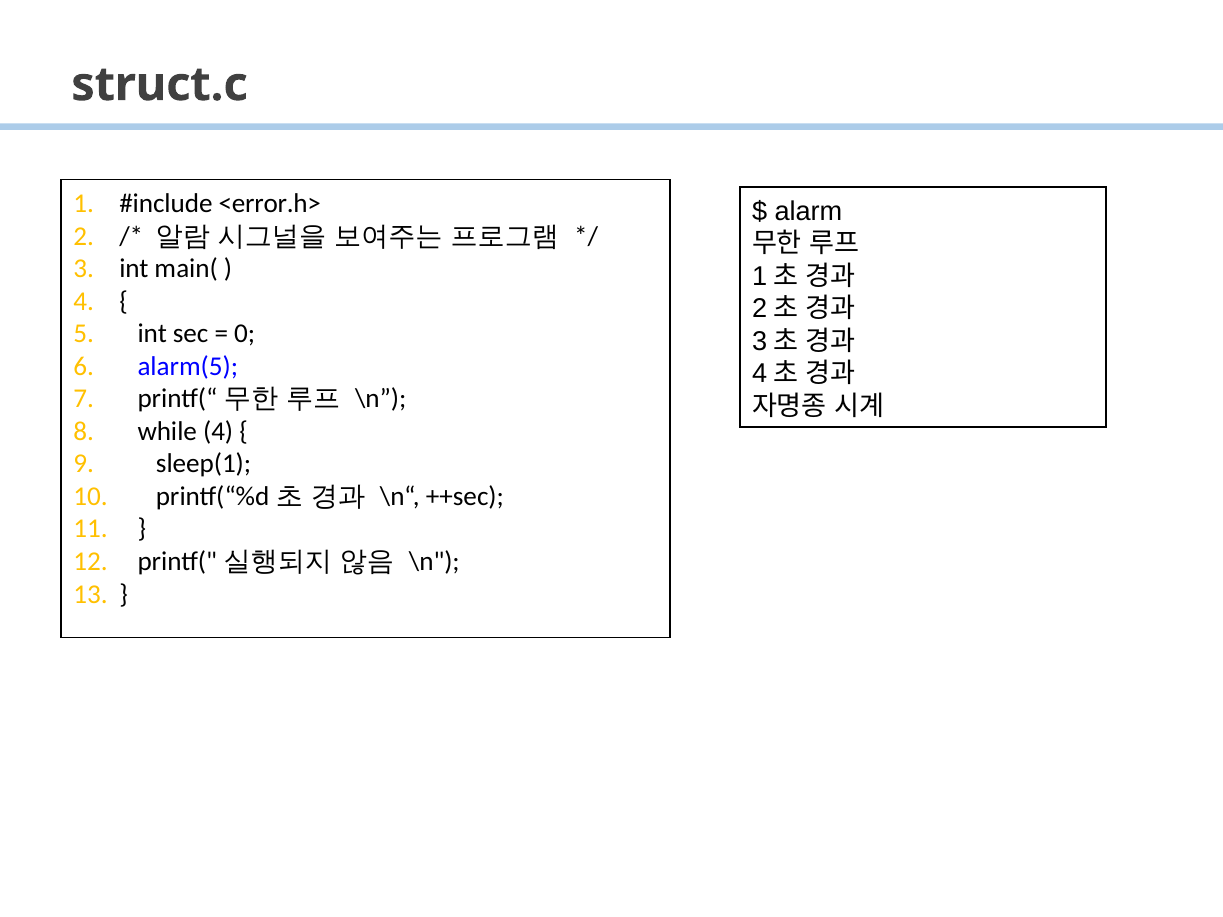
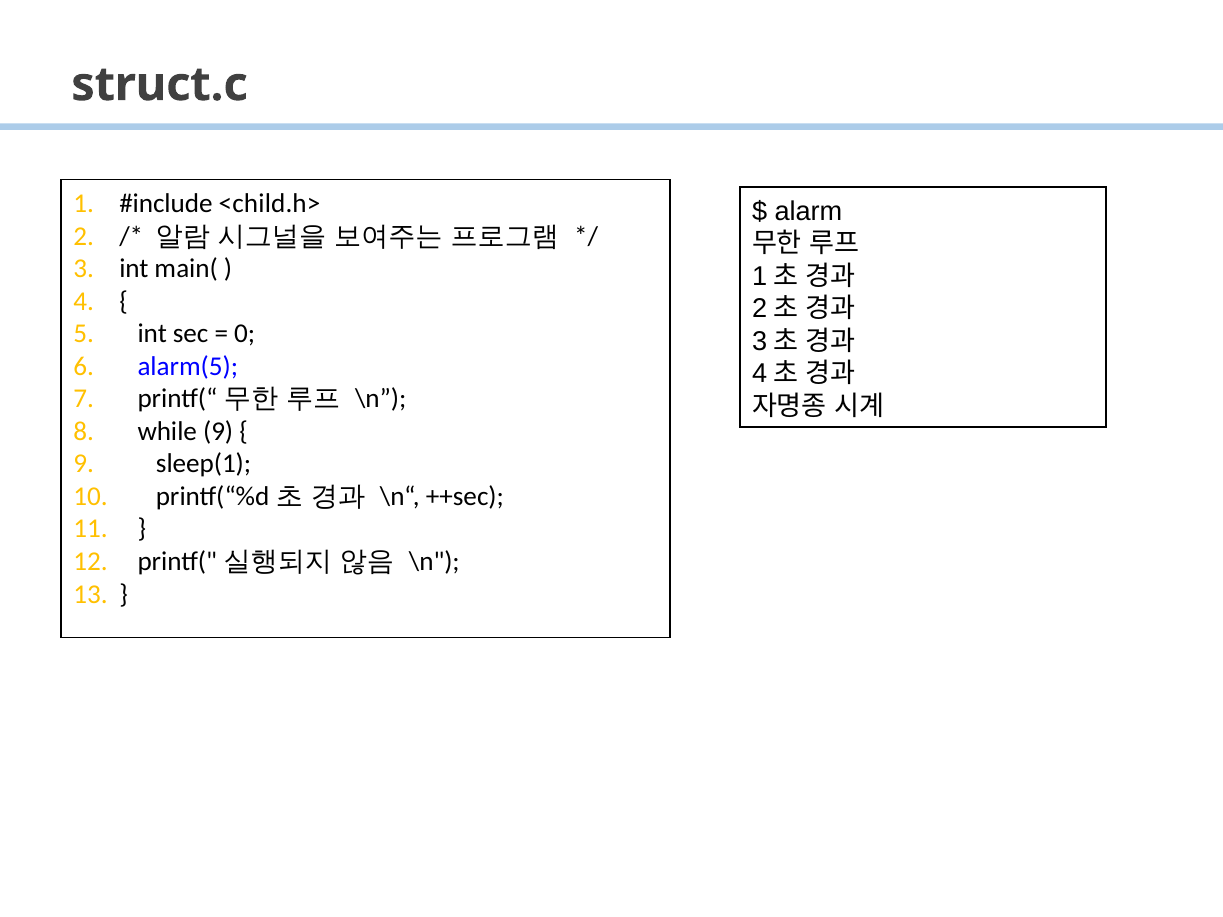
<error.h>: <error.h> -> <child.h> (270, 204)
while 4: 4 -> 9 (218, 432)
